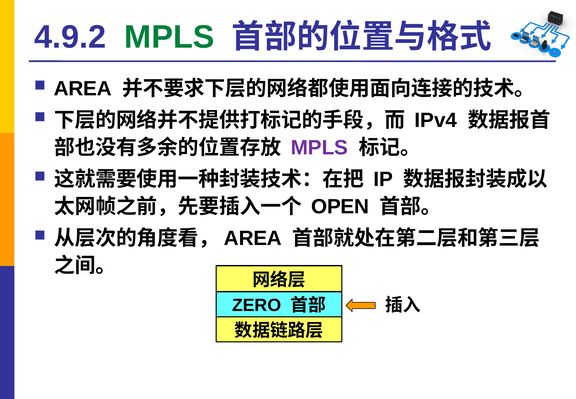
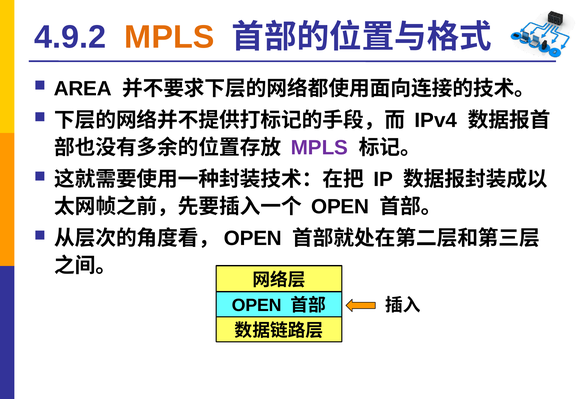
MPLS colour: green -> orange (169, 37)
AREA: AREA -> OPEN (253, 238)
ZERO: ZERO -> OPEN (257, 305)
